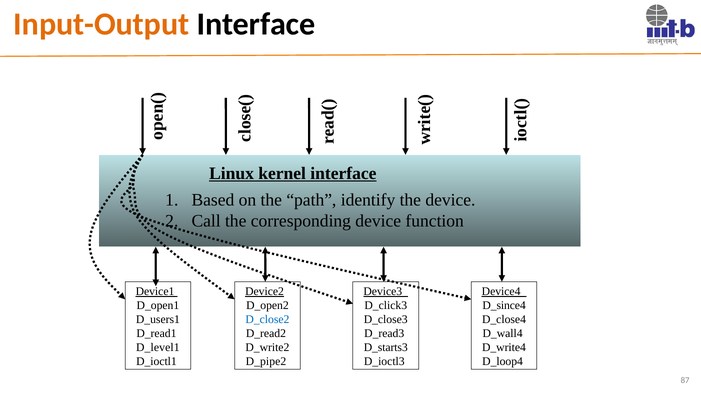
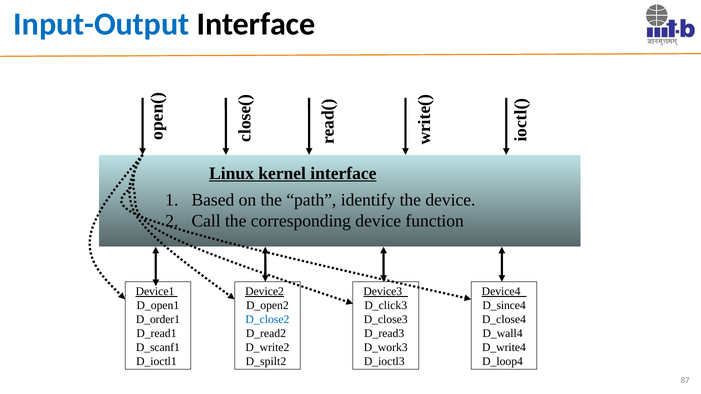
Input-Output colour: orange -> blue (101, 24)
D_users1: D_users1 -> D_order1 (158, 320)
D_level1: D_level1 -> D_scanf1 (158, 348)
D_starts3: D_starts3 -> D_work3 (386, 348)
D_pipe2: D_pipe2 -> D_spilt2 (266, 362)
